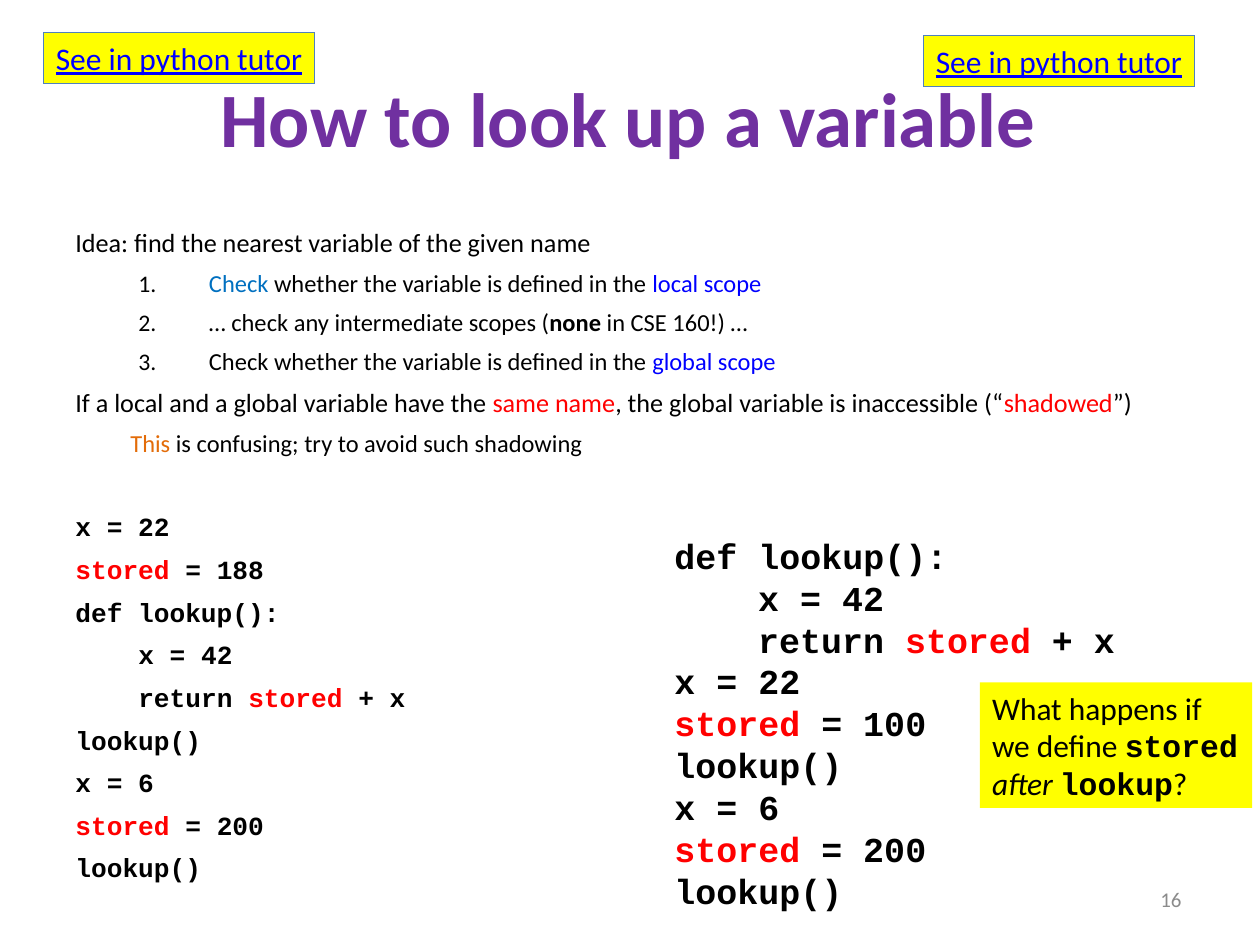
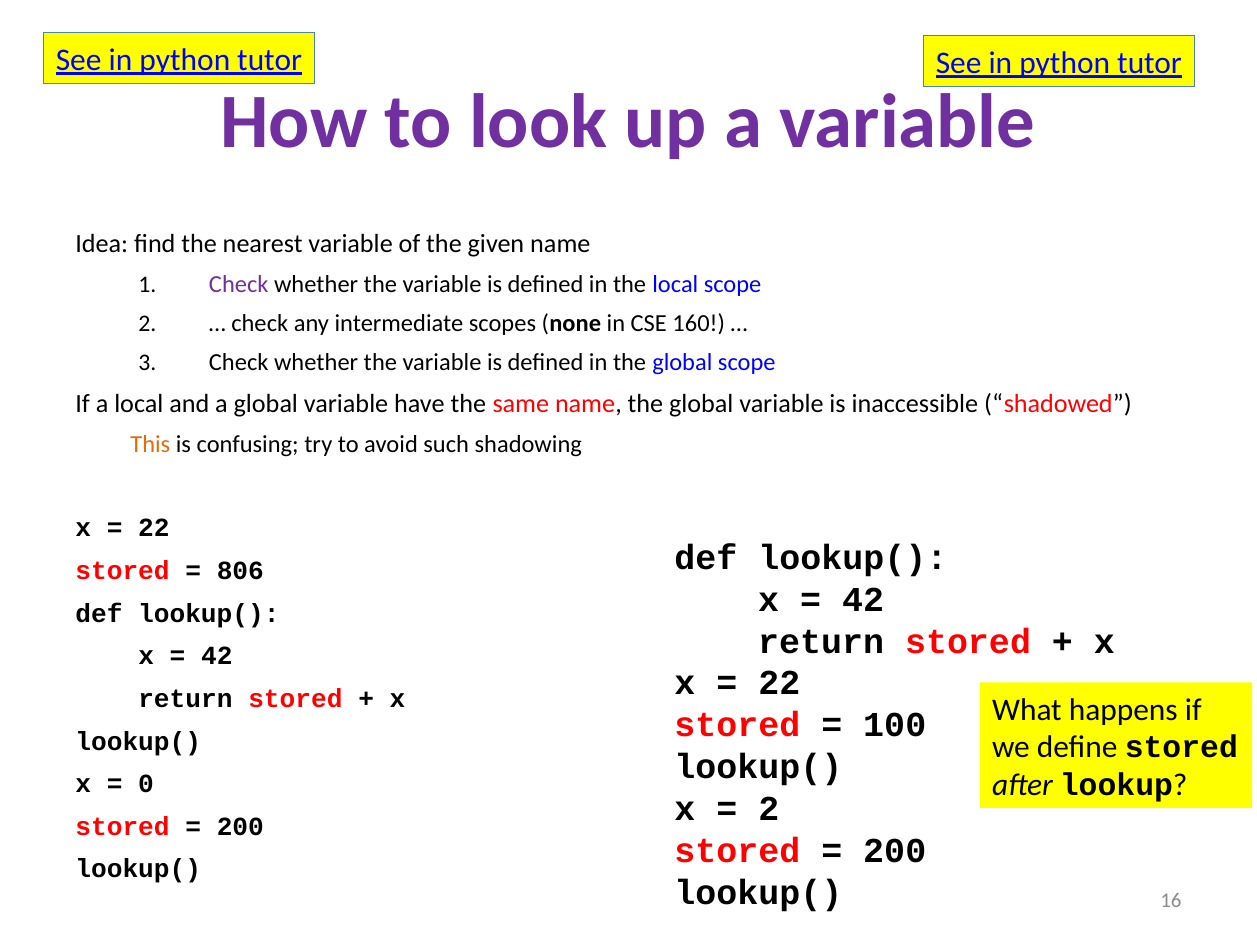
Check colour: blue -> purple (239, 284)
188: 188 -> 806 (240, 571)
6: 6 -> 0 (146, 784)
6: 6 -> 2 (769, 809)
